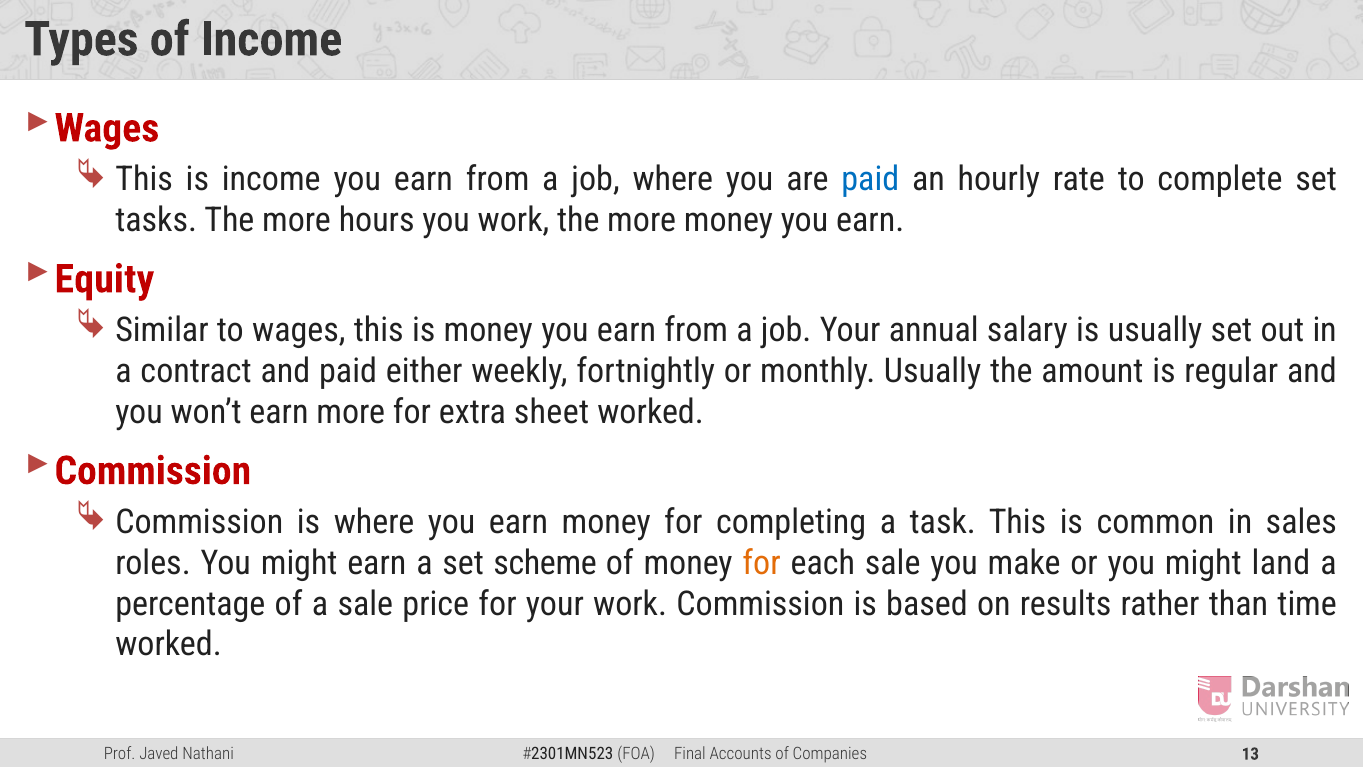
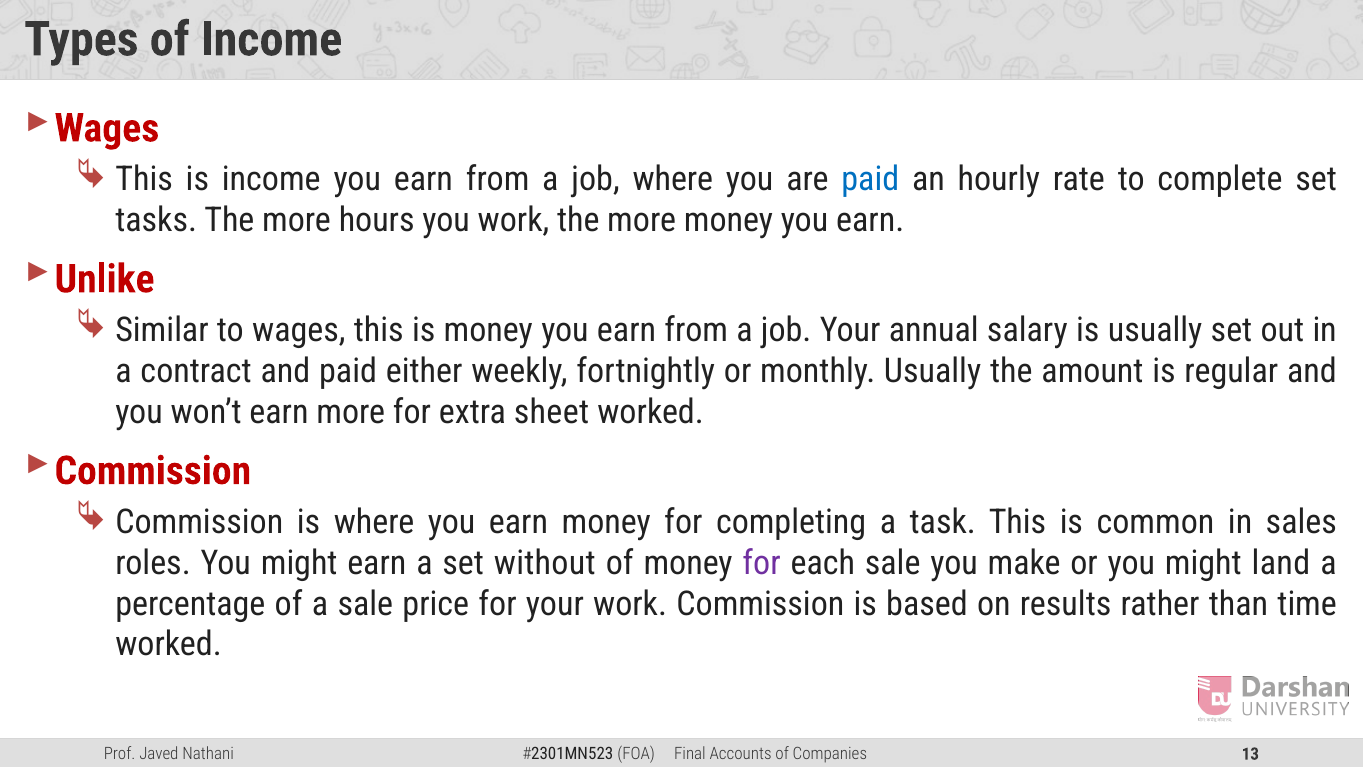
Equity: Equity -> Unlike (105, 279)
scheme: scheme -> without (545, 563)
for colour: orange -> purple (762, 563)
